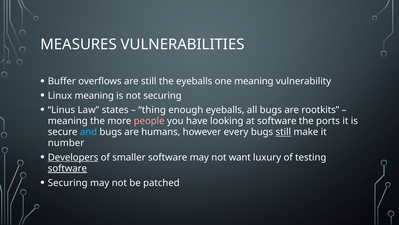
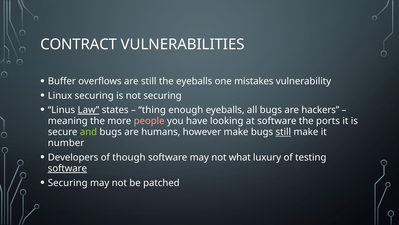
MEASURES: MEASURES -> CONTRACT (79, 44)
one meaning: meaning -> mistakes (254, 81)
Linux meaning: meaning -> securing (94, 95)
Law underline: none -> present (88, 110)
rootkits: rootkits -> hackers (320, 110)
and colour: light blue -> light green (88, 132)
however every: every -> make (236, 132)
Developers underline: present -> none (73, 157)
smaller: smaller -> though (129, 157)
want: want -> what (240, 157)
